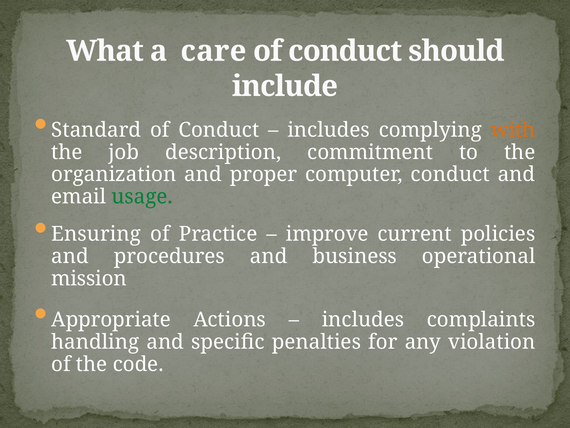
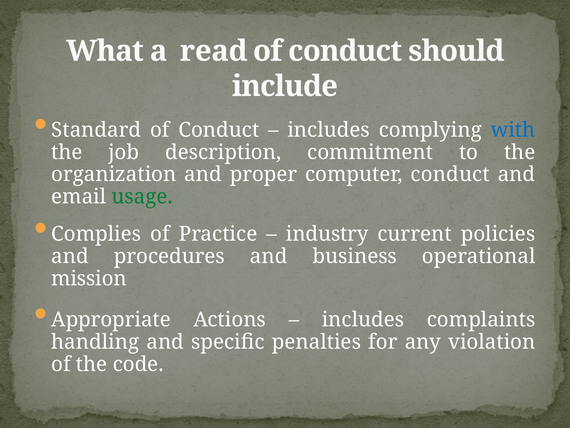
care: care -> read (214, 51)
with colour: orange -> blue (513, 130)
Ensuring: Ensuring -> Complies (96, 234)
improve: improve -> industry (327, 234)
